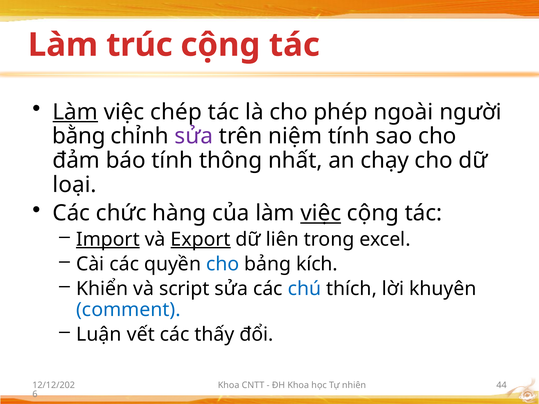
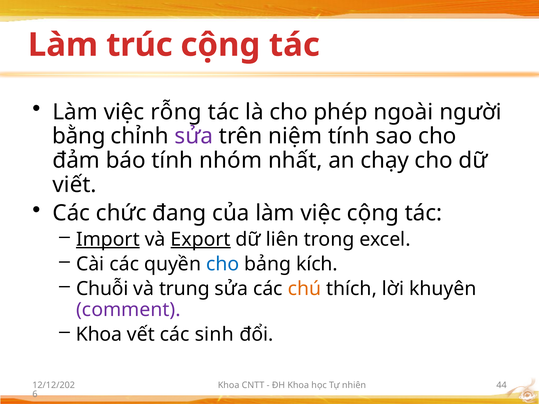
Làm underline: present -> none (75, 112)
chép: chép -> rỗng (176, 112)
thông: thông -> nhóm (231, 161)
loại: loại -> viết (75, 185)
hàng: hàng -> đang (179, 213)
việc underline: present -> none (321, 213)
Khiển: Khiển -> Chuỗi (102, 289)
script: script -> trung (184, 289)
chú colour: blue -> orange (304, 289)
comment colour: blue -> purple (128, 310)
Luận: Luận -> Khoa (99, 335)
thấy: thấy -> sinh (214, 335)
